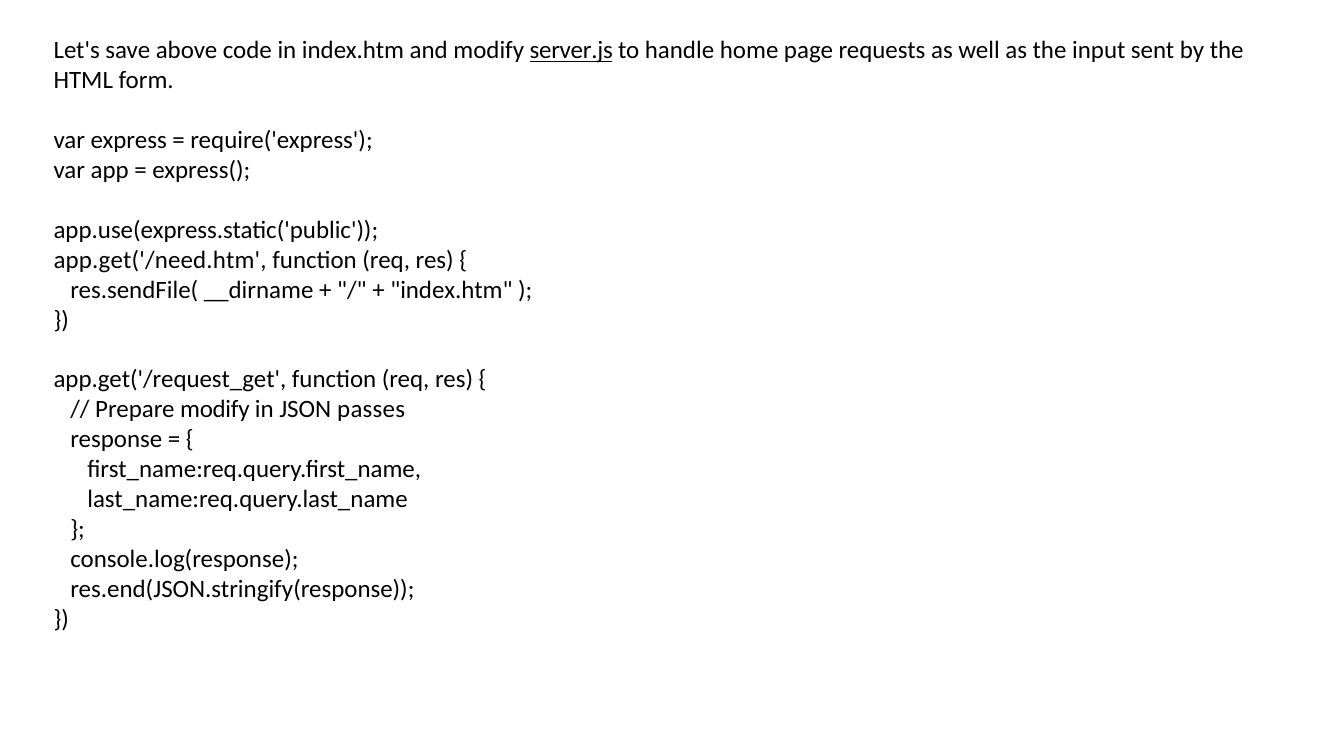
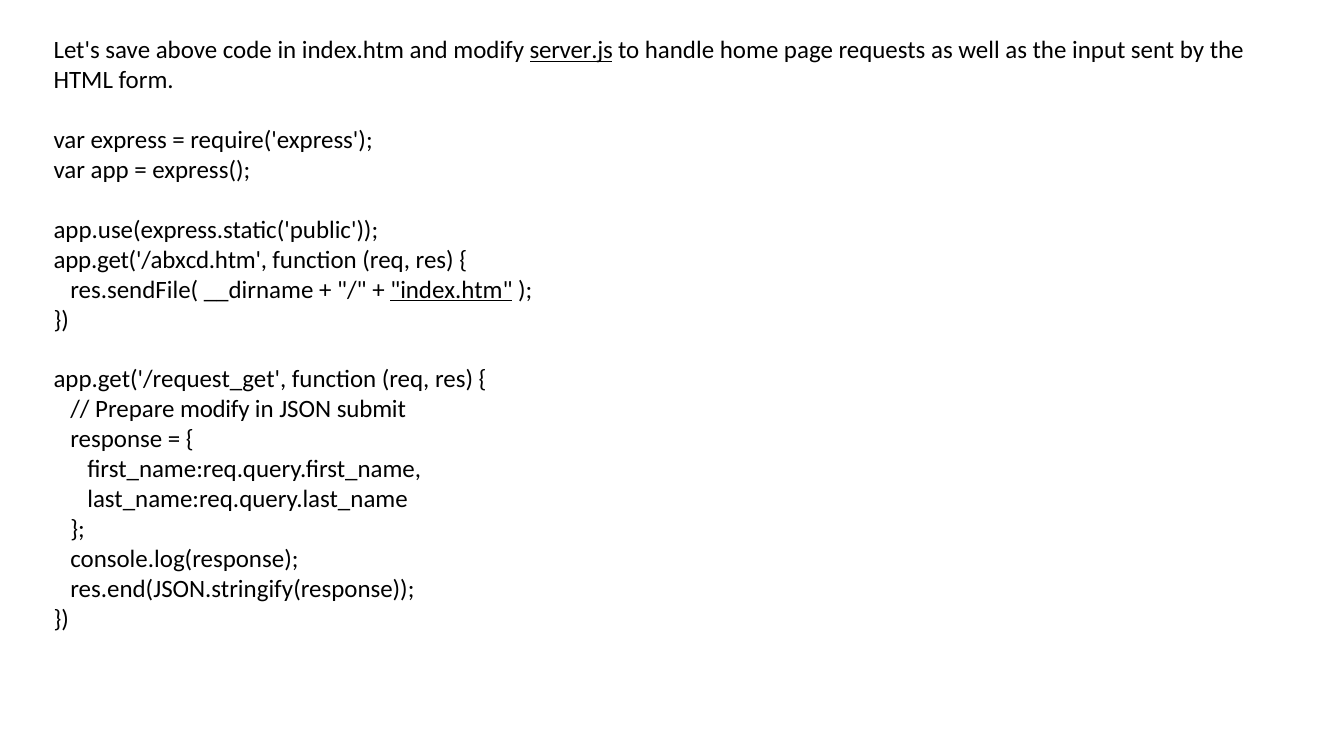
app.get('/need.htm: app.get('/need.htm -> app.get('/abxcd.htm (160, 260)
index.htm underline: none -> present (451, 290)
passes: passes -> submit (371, 410)
